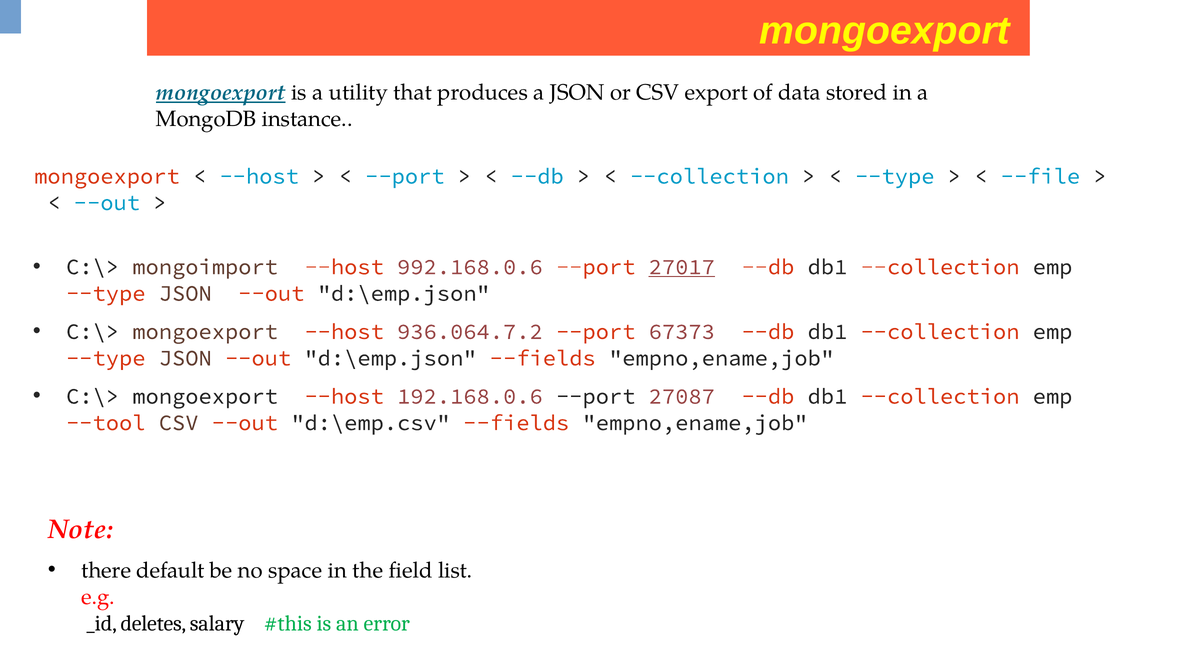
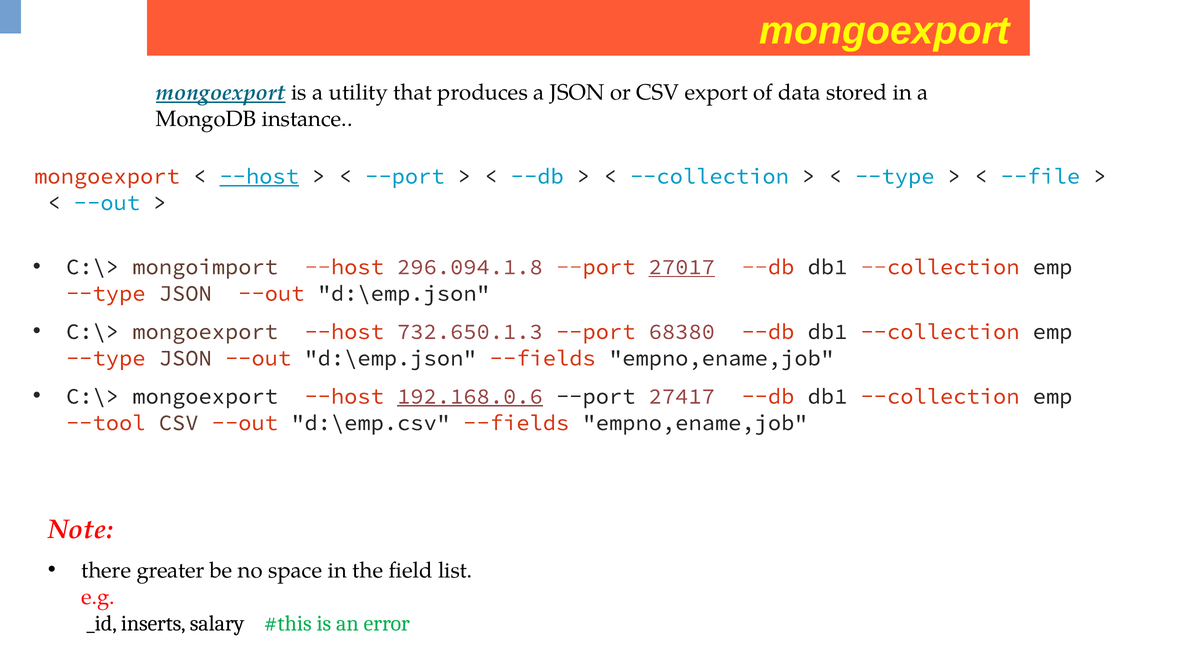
--host underline: none -> present (259, 176)
992.168.0.6: 992.168.0.6 -> 296.094.1.8 (470, 267)
936.064.7.2: 936.064.7.2 -> 732.650.1.3 (470, 332)
67373: 67373 -> 68380 (682, 332)
192.168.0.6 underline: none -> present (470, 396)
27087: 27087 -> 27417 (682, 396)
default: default -> greater (170, 570)
deletes: deletes -> inserts (153, 623)
